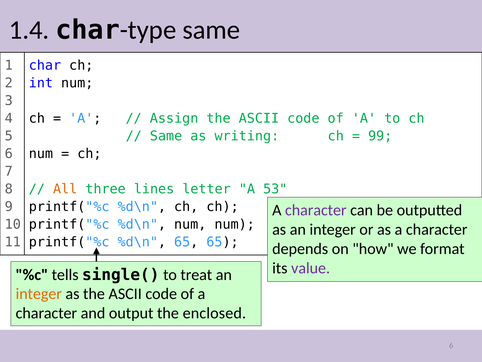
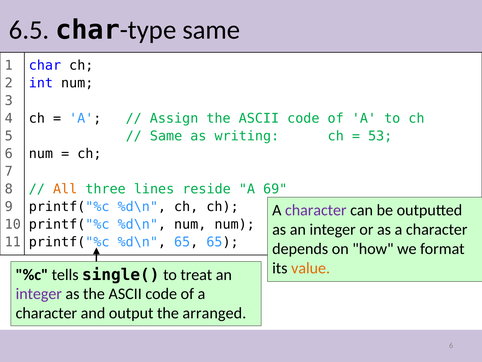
1.4: 1.4 -> 6.5 (29, 30)
99: 99 -> 53 (380, 136)
letter: letter -> reside (207, 189)
53: 53 -> 69 (275, 189)
value colour: purple -> orange (311, 268)
integer colour: orange -> purple (39, 294)
enclosed: enclosed -> arranged (214, 313)
